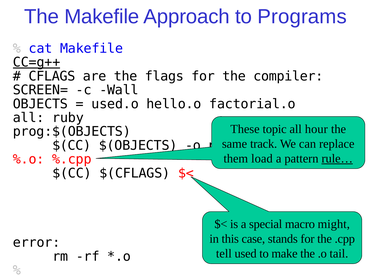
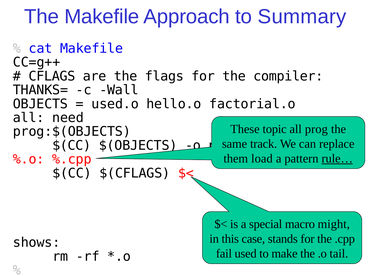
Programs: Programs -> Summary (302, 17)
CC=g++ underline: present -> none (37, 62)
SCREEN=: SCREEN= -> THANKS= (40, 90)
ruby: ruby -> need (68, 118)
all hour: hour -> prog (316, 129)
error: error -> shows (37, 243)
tell: tell -> fail (224, 254)
